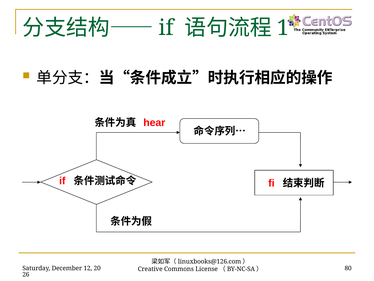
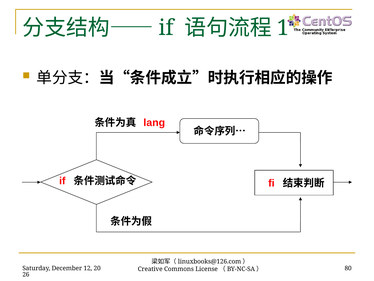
hear: hear -> lang (154, 123)
